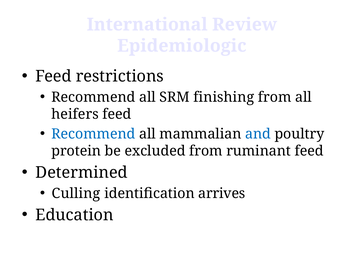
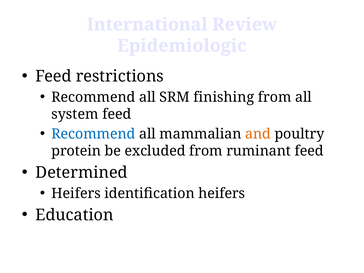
heifers: heifers -> system (75, 114)
and colour: blue -> orange (258, 134)
Culling: Culling -> Heifers (76, 193)
identification arrives: arrives -> heifers (222, 193)
